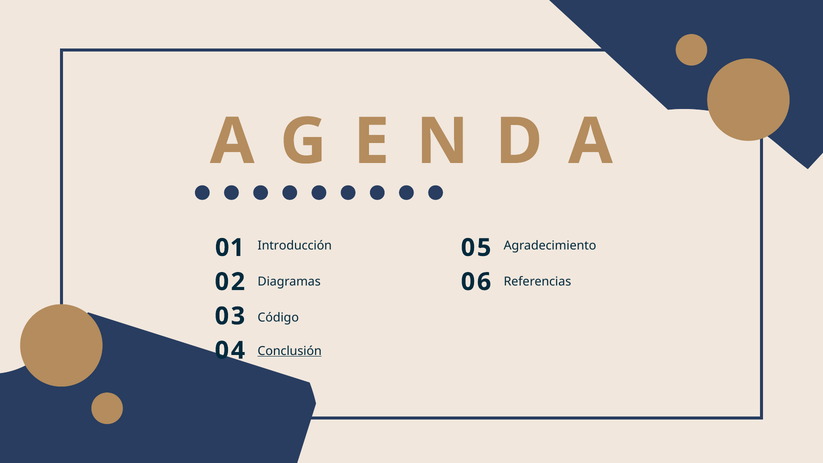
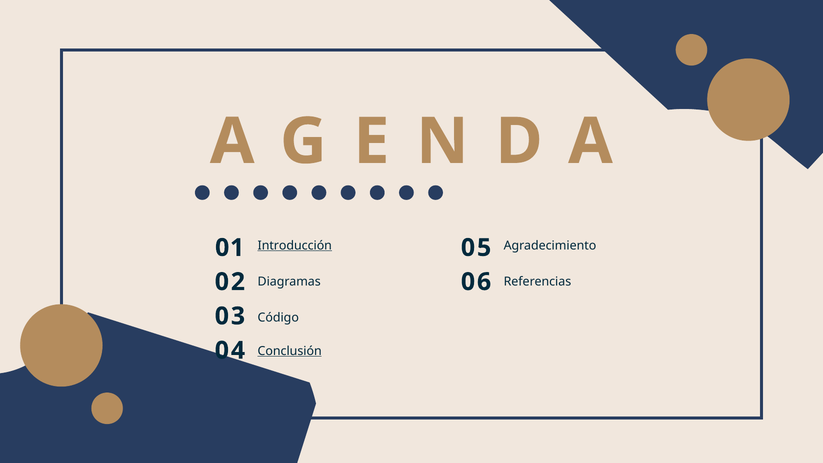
Introducción underline: none -> present (295, 245)
